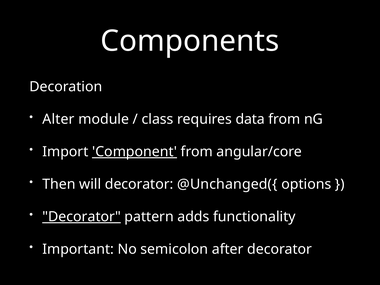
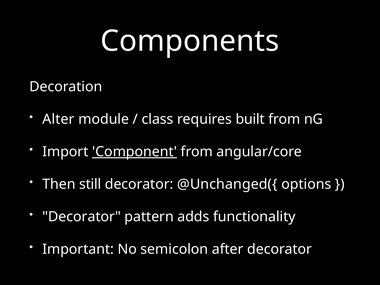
data: data -> built (250, 119)
will: will -> still (90, 184)
Decorator underline: present -> none (82, 217)
